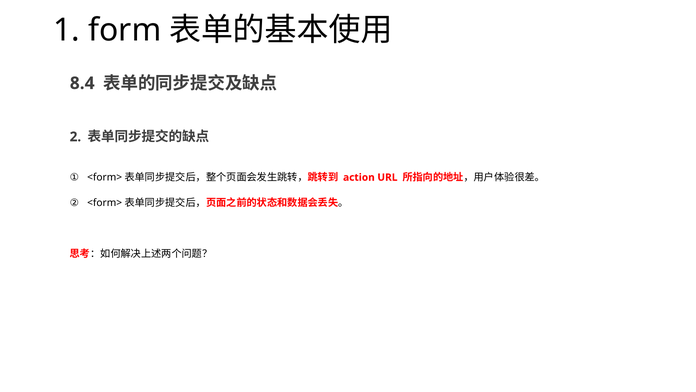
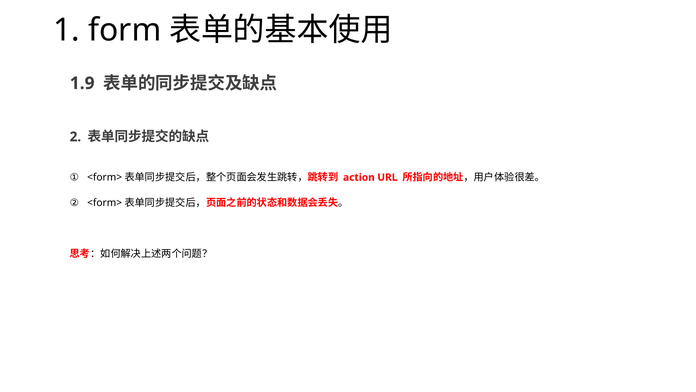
8.4: 8.4 -> 1.9 (82, 83)
